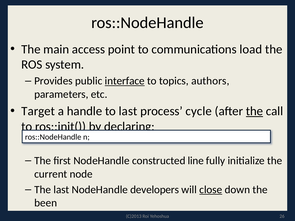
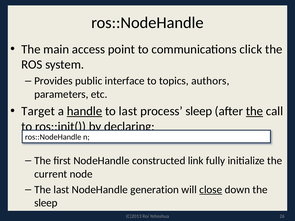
load: load -> click (251, 49)
interface underline: present -> none (125, 81)
handle underline: none -> present (85, 111)
process cycle: cycle -> sleep (199, 111)
line: line -> link (196, 161)
developers: developers -> generation (155, 190)
been: been -> sleep (46, 203)
